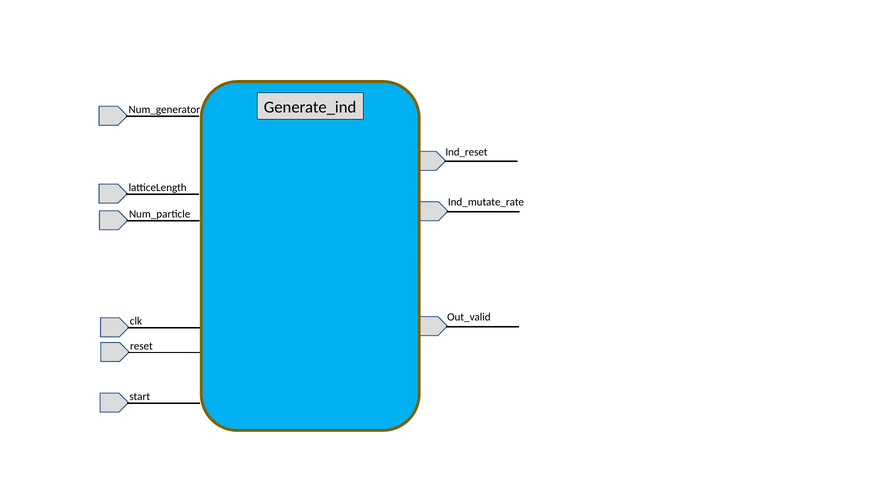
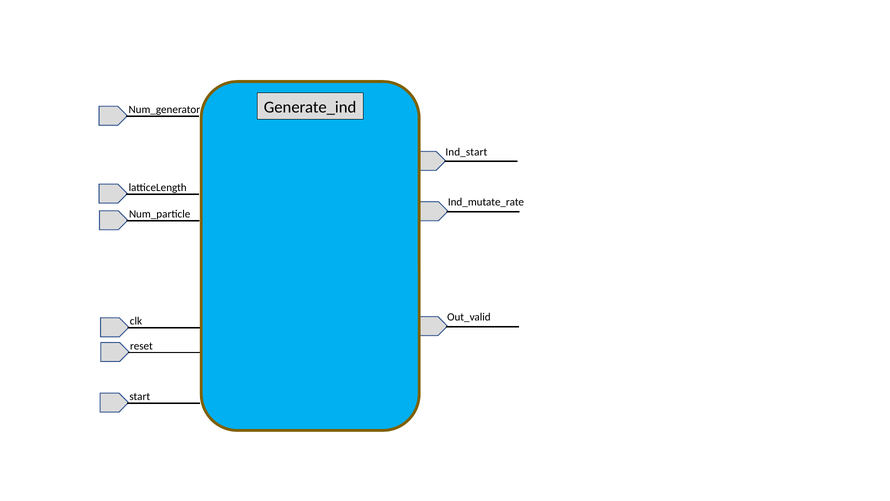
Ind_reset: Ind_reset -> Ind_start (466, 152)
